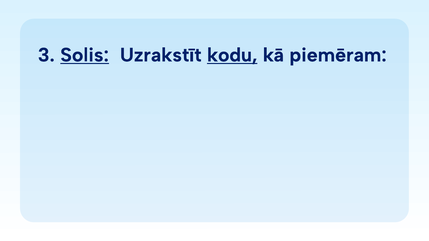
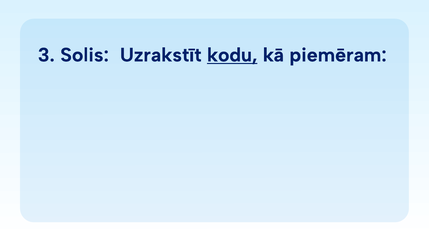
Solis underline: present -> none (85, 55)
